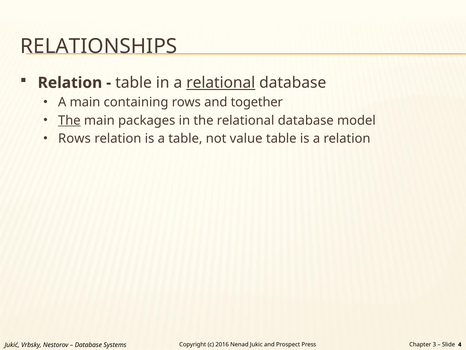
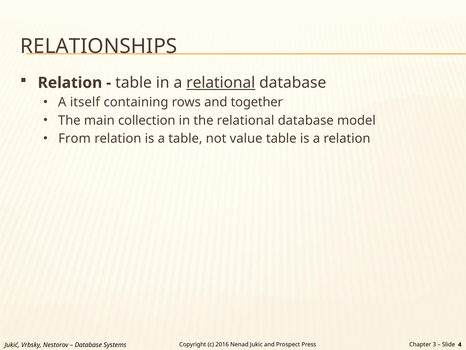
A main: main -> itself (85, 102)
The underline: present -> none (69, 120)
packages: packages -> collection (147, 120)
Rows: Rows -> From (74, 138)
